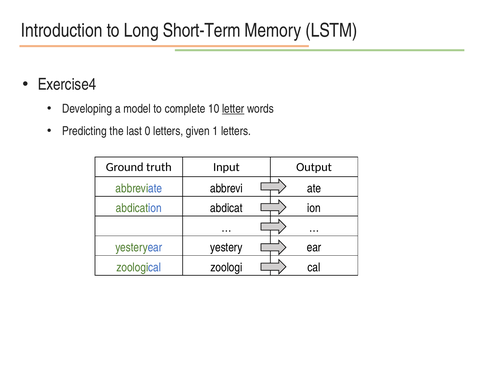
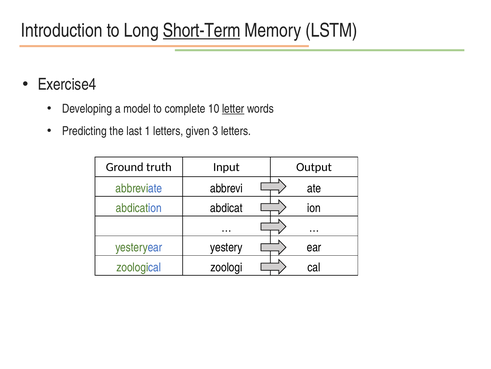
Short-Term underline: none -> present (202, 30)
0: 0 -> 1 (148, 131)
1: 1 -> 3 (215, 131)
